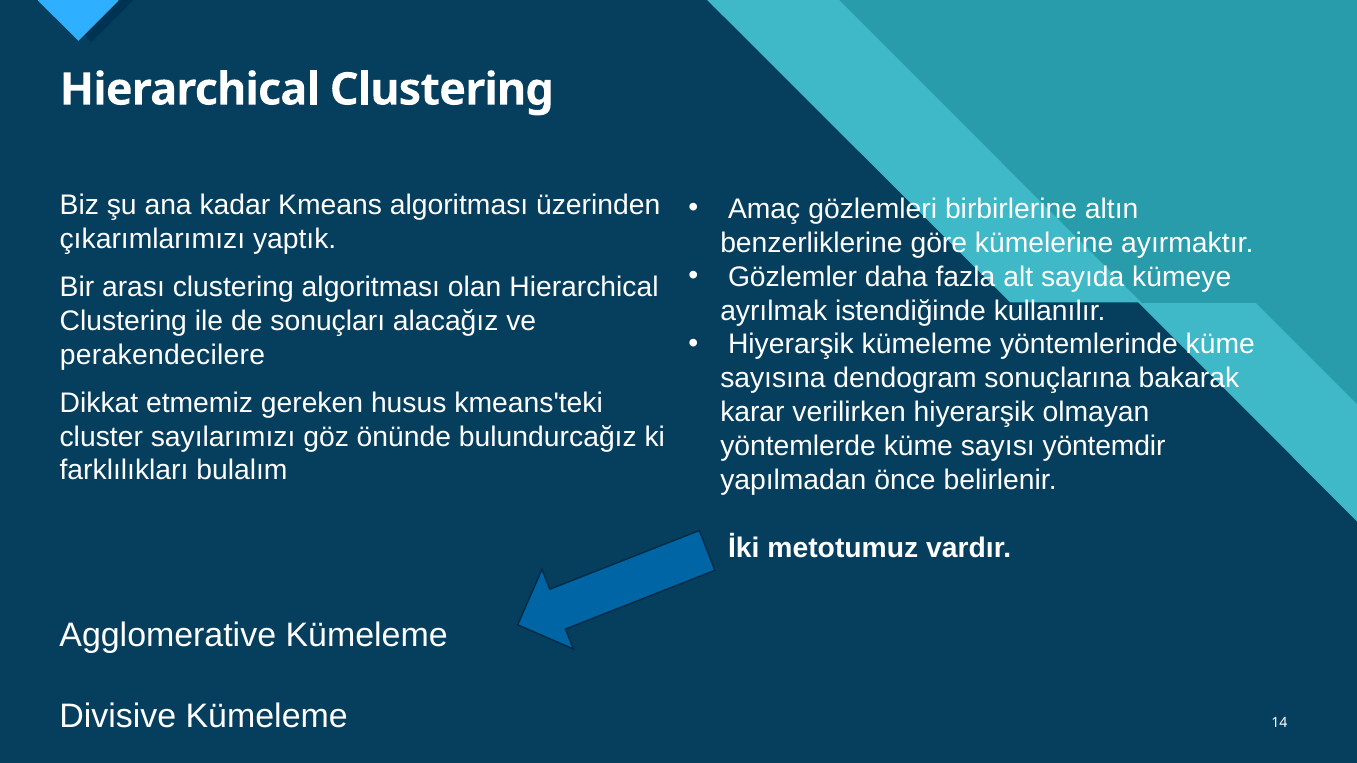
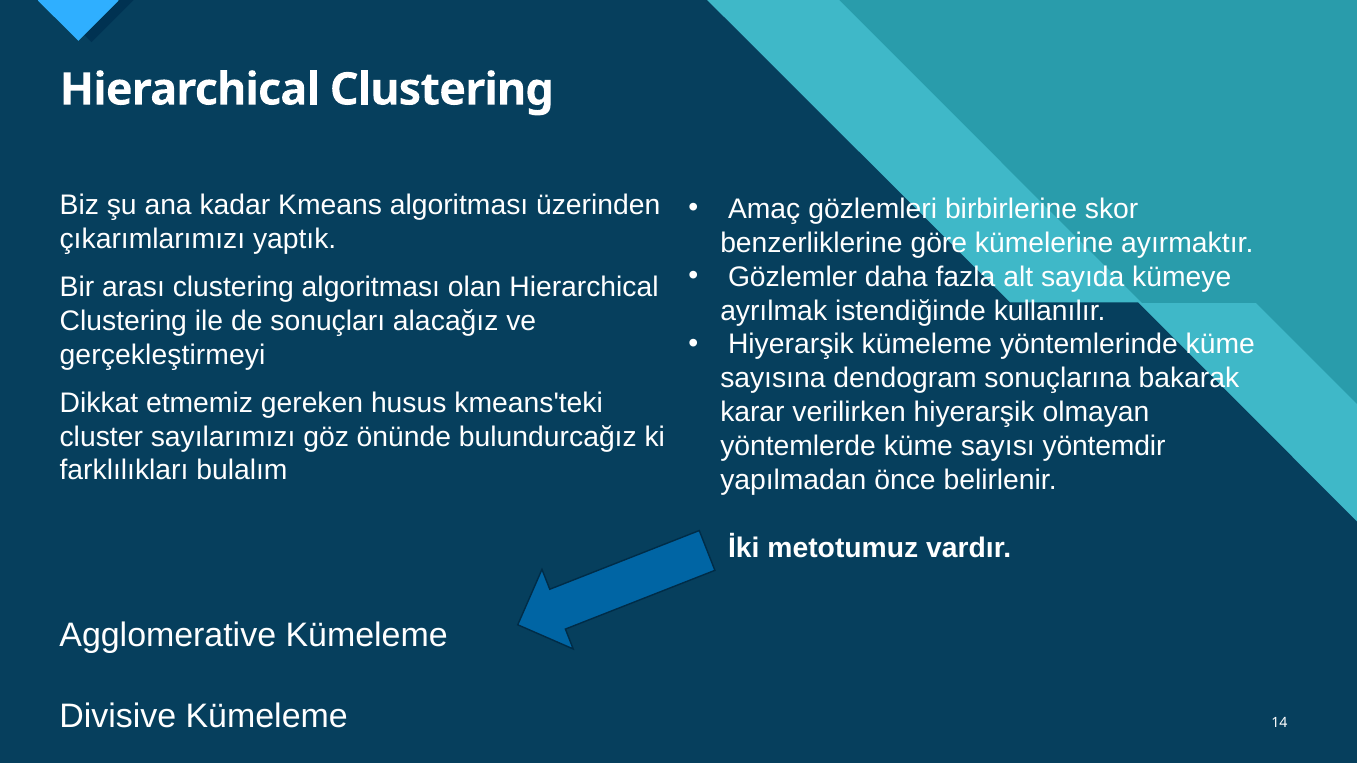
altın: altın -> skor (1112, 209)
perakendecilere: perakendecilere -> gerçekleştirmeyi (163, 355)
